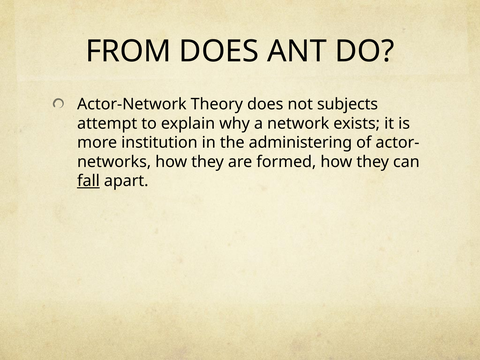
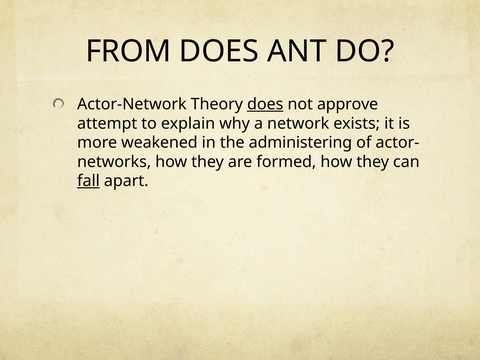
does underline: none -> present (265, 104)
subjects: subjects -> approve (348, 104)
institution: institution -> weakened (159, 143)
